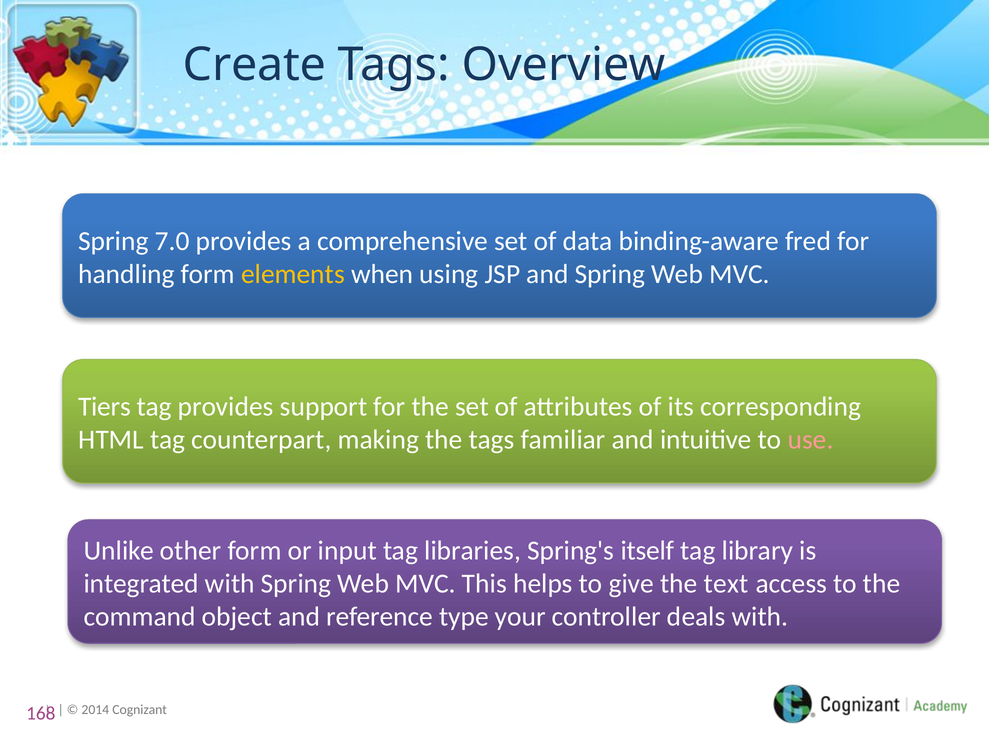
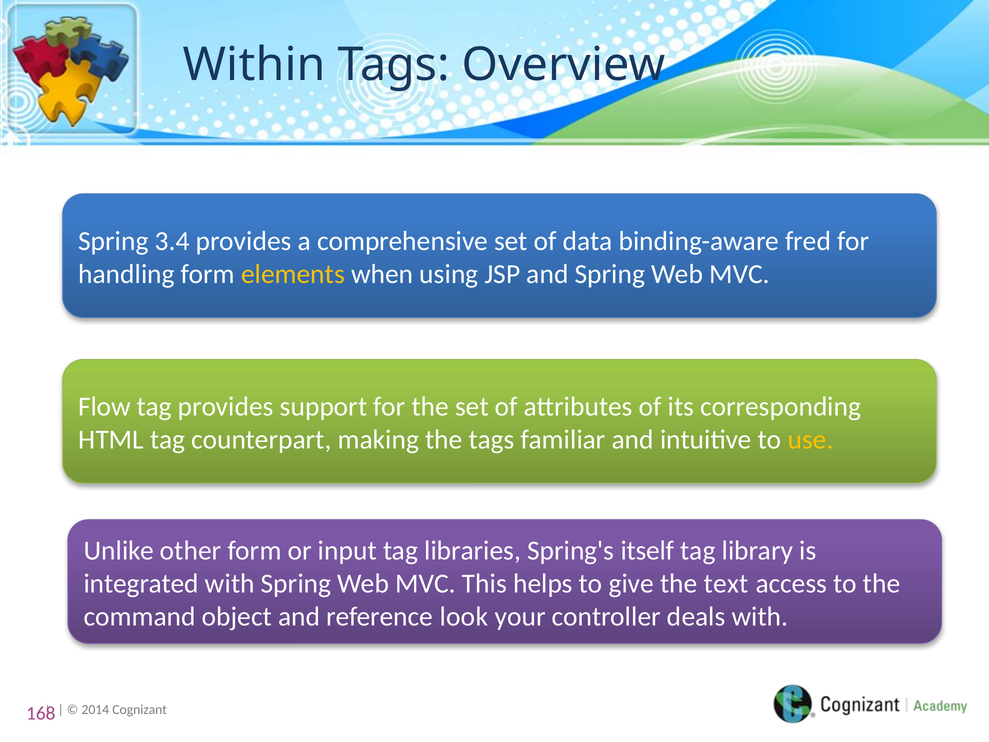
Create: Create -> Within (254, 65)
7.0: 7.0 -> 3.4 (172, 241)
Tiers: Tiers -> Flow (105, 407)
use colour: pink -> yellow (811, 440)
type: type -> look (464, 616)
